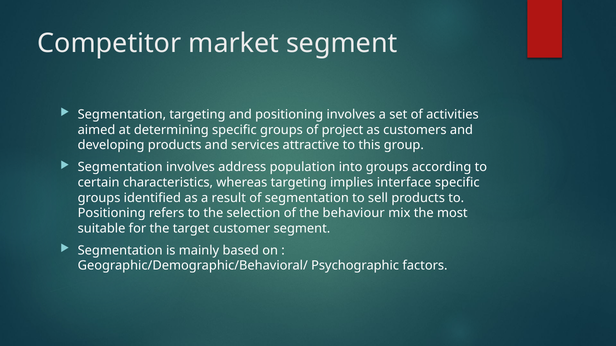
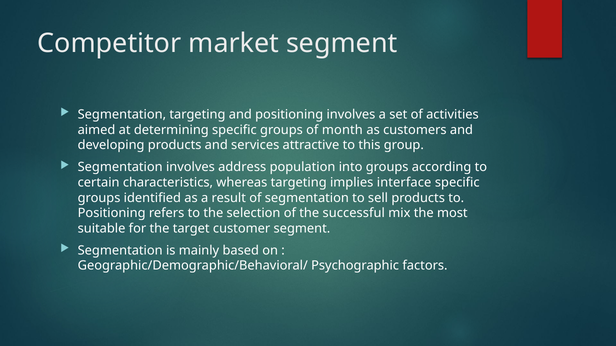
project: project -> month (342, 130)
behaviour: behaviour -> successful (354, 214)
